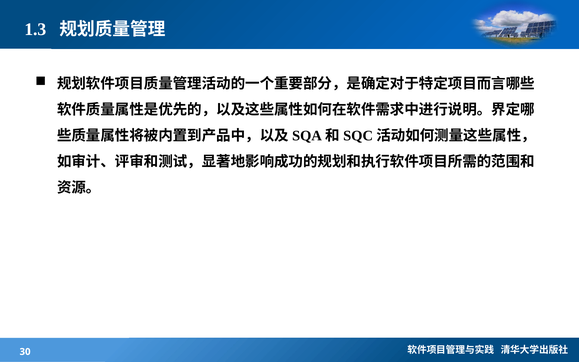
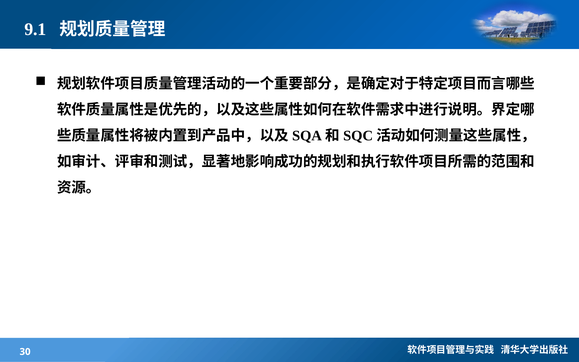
1.3: 1.3 -> 9.1 (35, 29)
